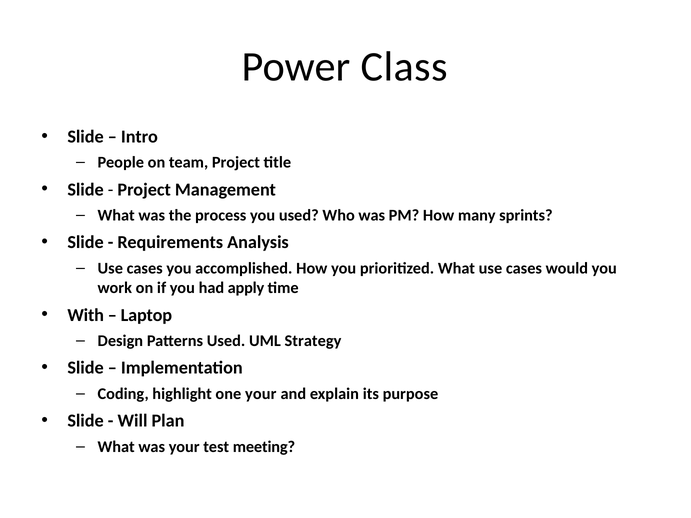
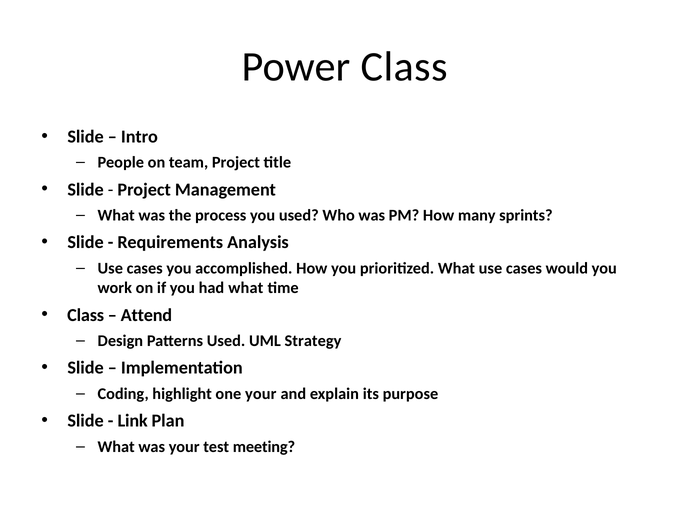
had apply: apply -> what (246, 288)
With: With -> Class (86, 315)
Laptop: Laptop -> Attend (146, 315)
Will: Will -> Link (133, 421)
